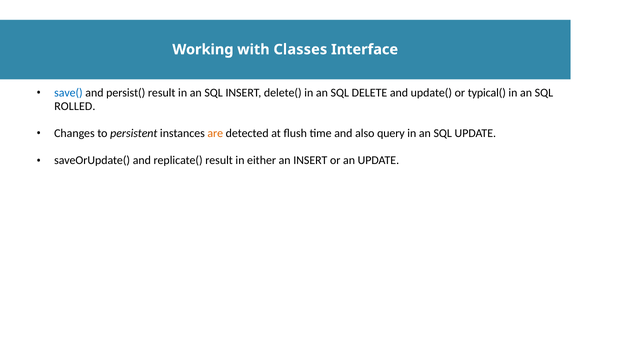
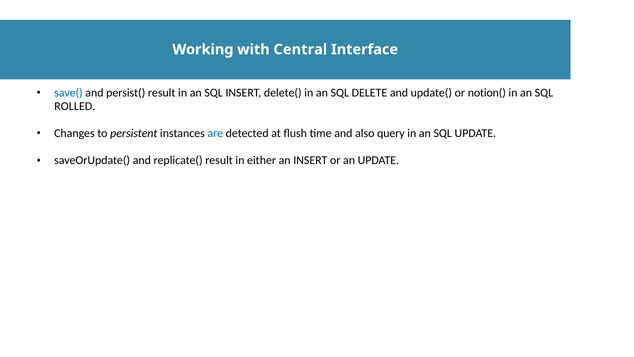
Classes: Classes -> Central (300, 49)
typical(: typical( -> notion( (487, 93)
are colour: orange -> blue (215, 133)
